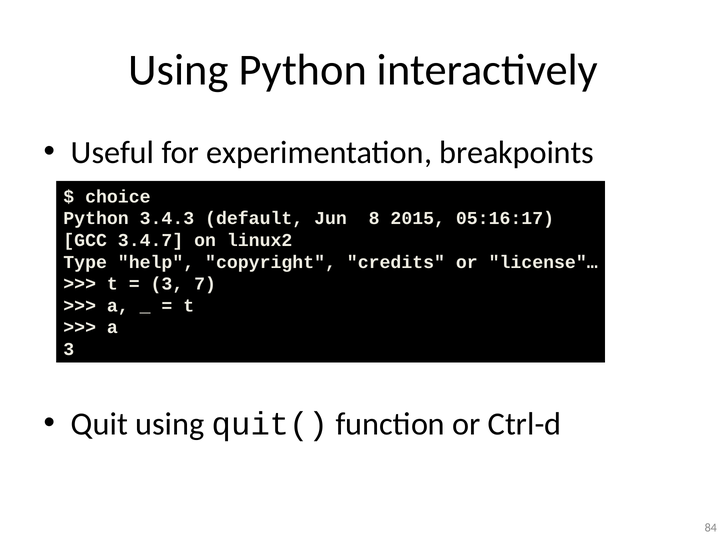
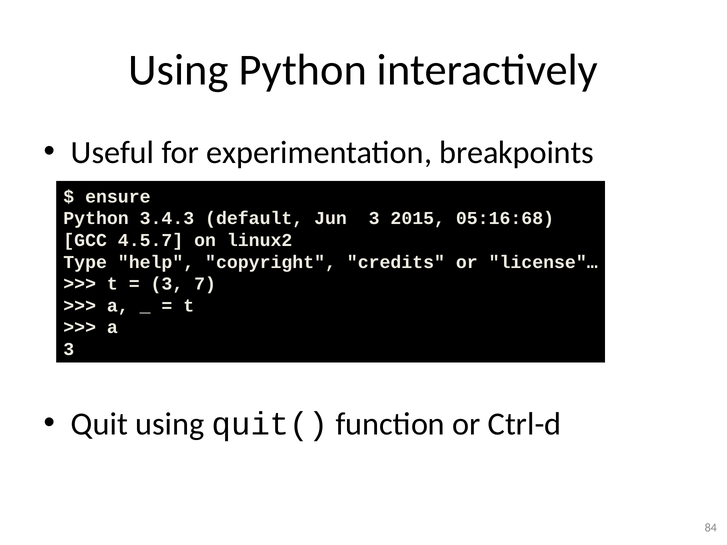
choice: choice -> ensure (118, 197)
Jun 8: 8 -> 3 (374, 219)
05:16:17: 05:16:17 -> 05:16:68 (505, 219)
3.4.7: 3.4.7 -> 4.5.7 (151, 240)
